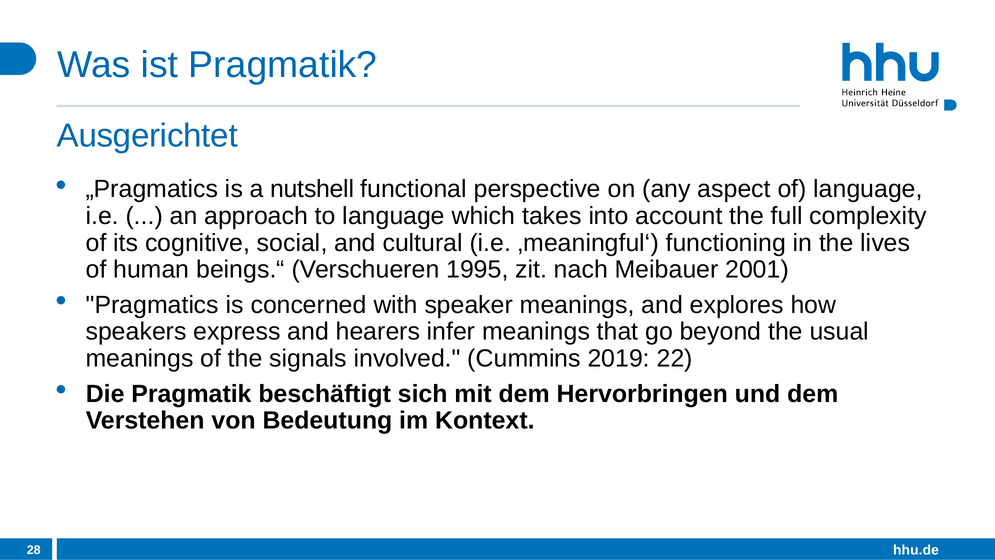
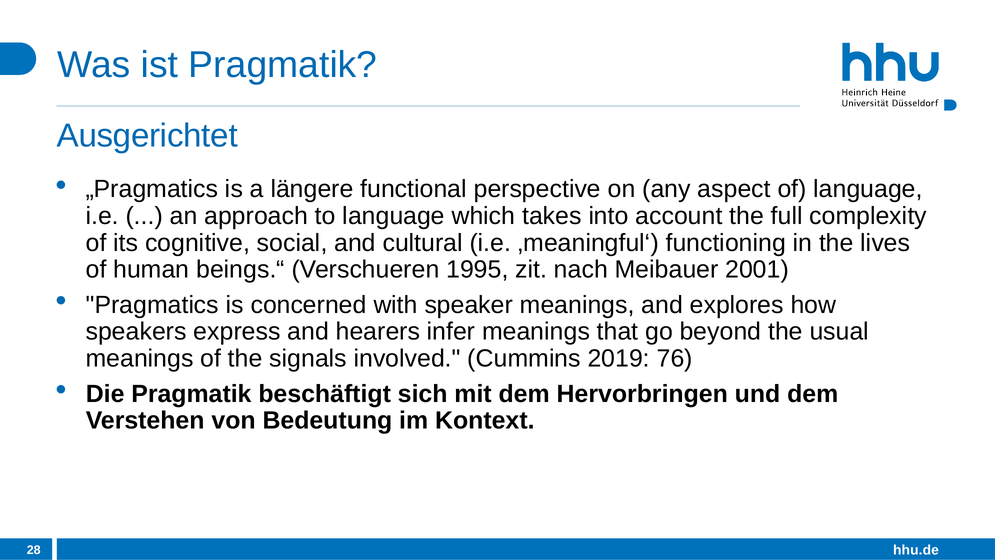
nutshell: nutshell -> längere (312, 189)
22: 22 -> 76 (675, 359)
